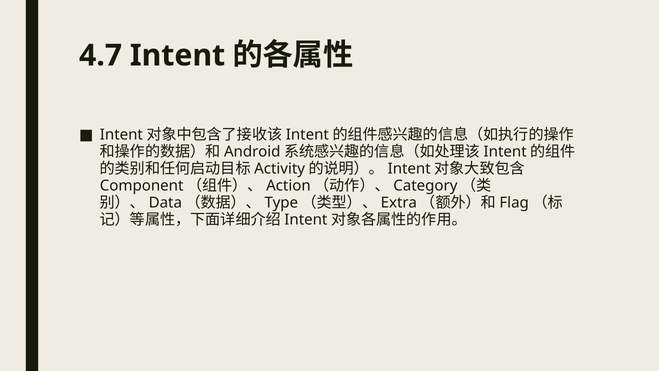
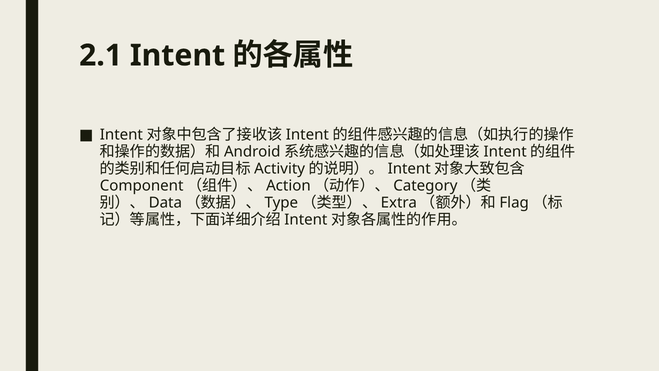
4.7: 4.7 -> 2.1 (101, 55)
